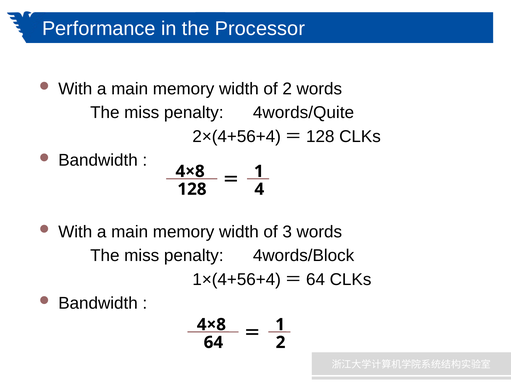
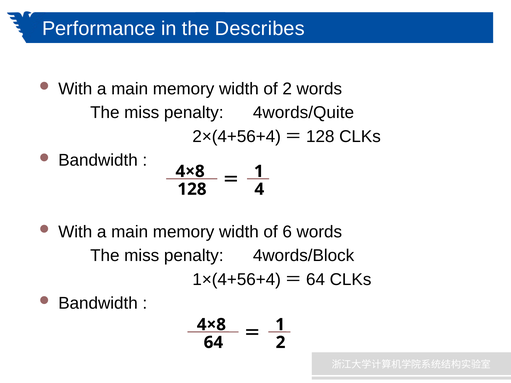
Processor: Processor -> Describes (260, 28)
3: 3 -> 6 (287, 232)
